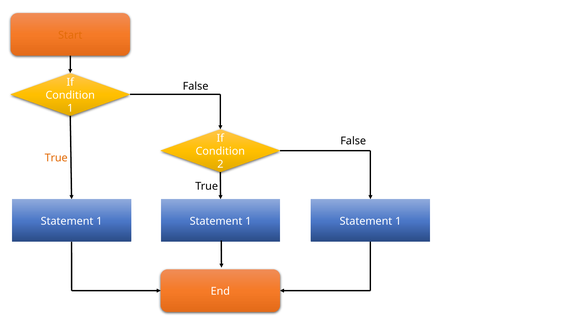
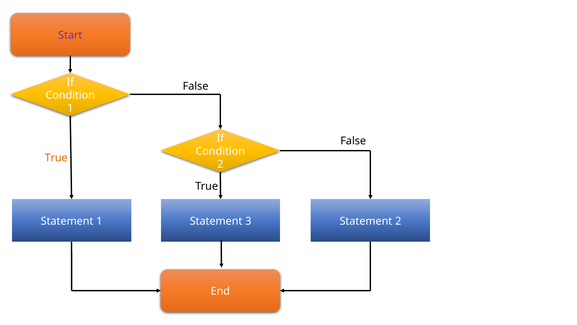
Start colour: orange -> purple (70, 35)
1: 1 -> 3 (248, 221)
1: 1 -> 2 (398, 221)
